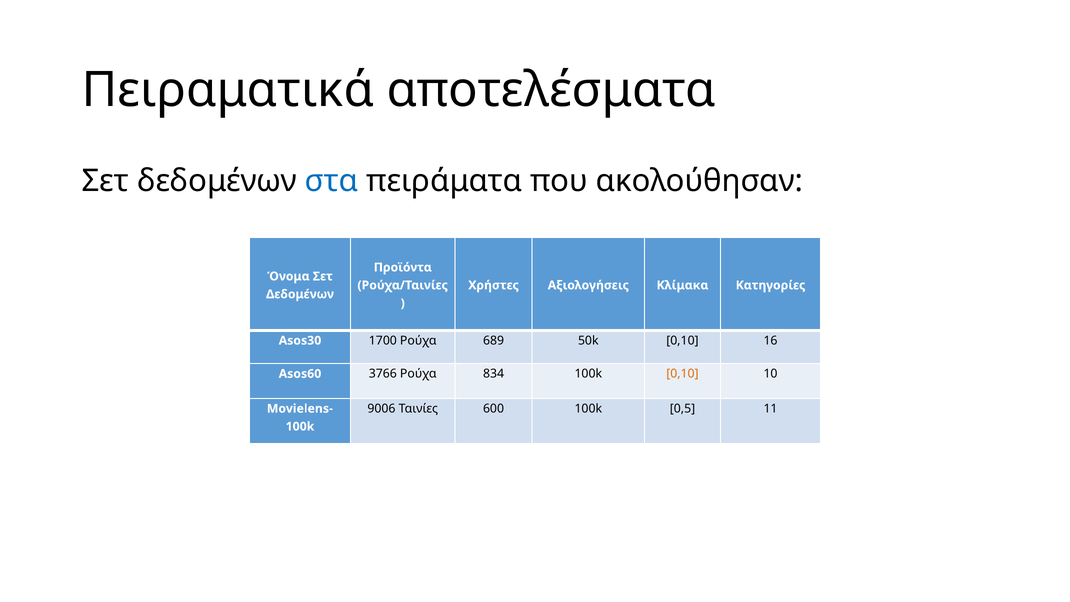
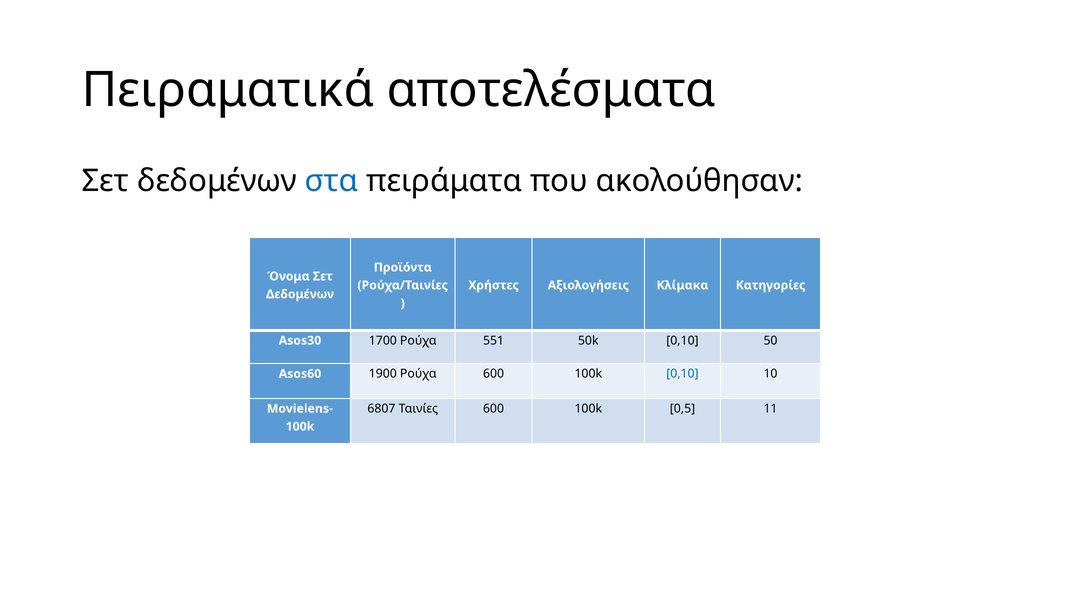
689: 689 -> 551 (494, 340)
16: 16 -> 50 (771, 340)
3766: 3766 -> 1900 (383, 374)
Ρούχα 834: 834 -> 600 (494, 374)
0,10 colour: orange -> blue (682, 374)
9006: 9006 -> 6807 (381, 409)
